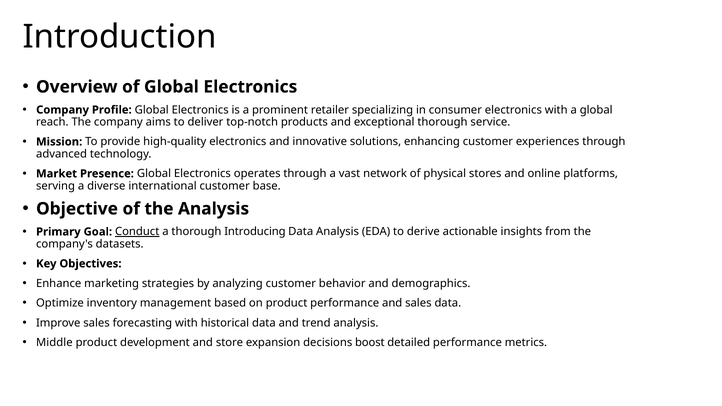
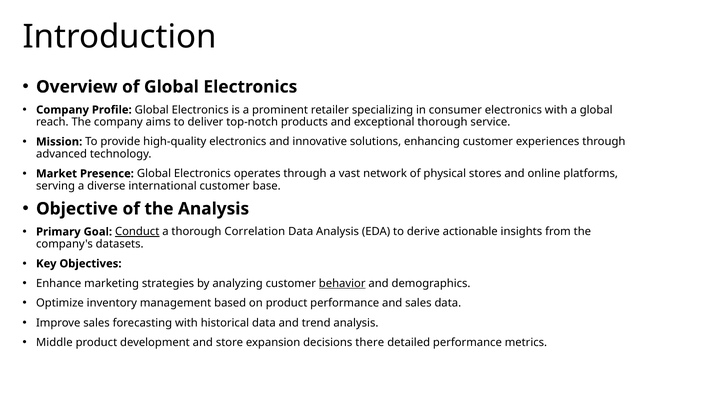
Introducing: Introducing -> Correlation (255, 232)
behavior underline: none -> present (342, 283)
boost: boost -> there (370, 343)
